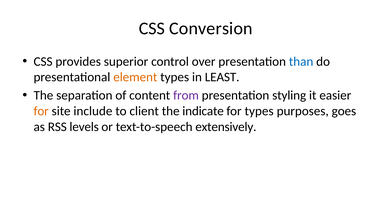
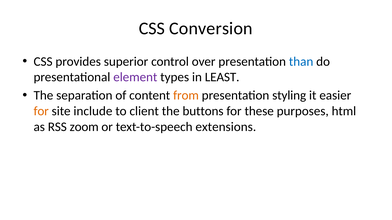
element colour: orange -> purple (135, 77)
from colour: purple -> orange (186, 96)
indicate: indicate -> buttons (203, 111)
for types: types -> these (259, 111)
goes: goes -> html (344, 111)
levels: levels -> zoom (84, 127)
extensively: extensively -> extensions (226, 127)
